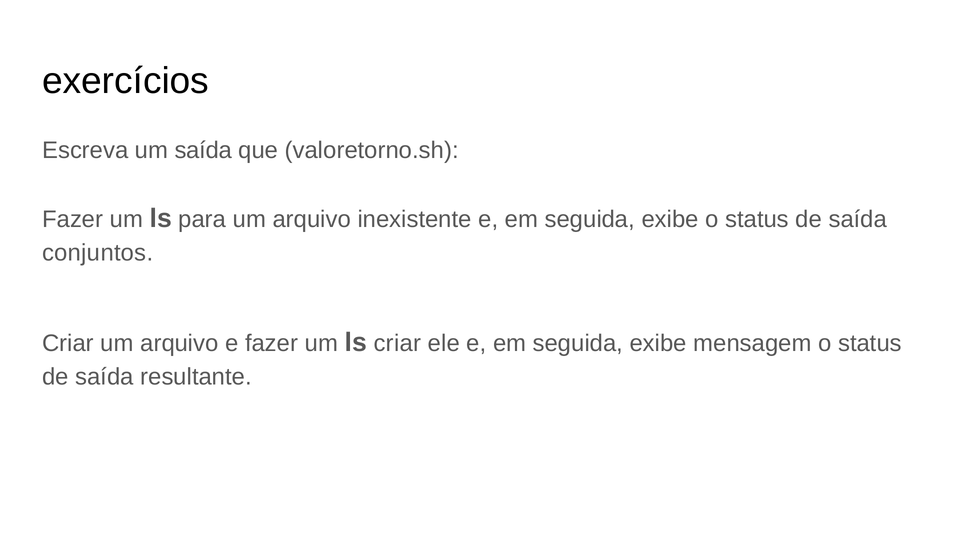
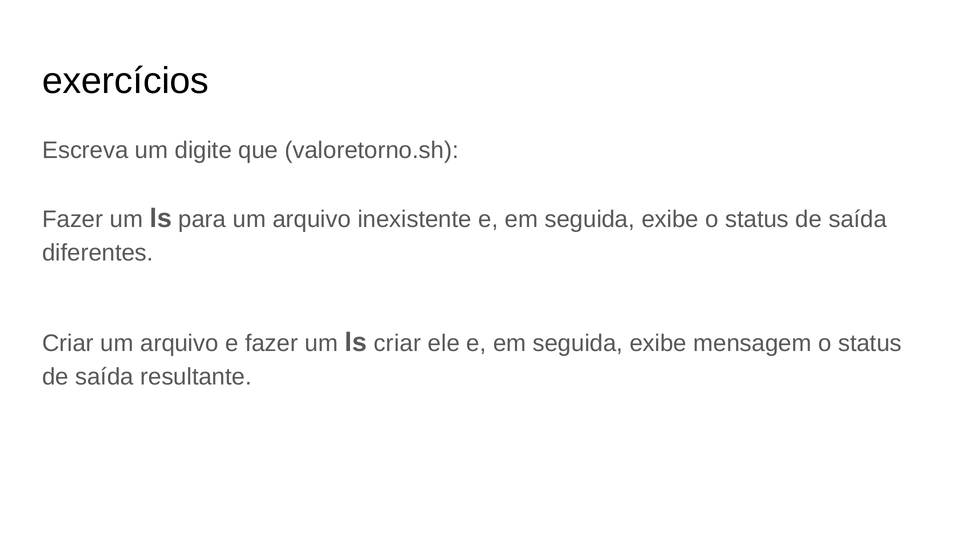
um saída: saída -> digite (203, 150)
conjuntos: conjuntos -> diferentes (98, 253)
